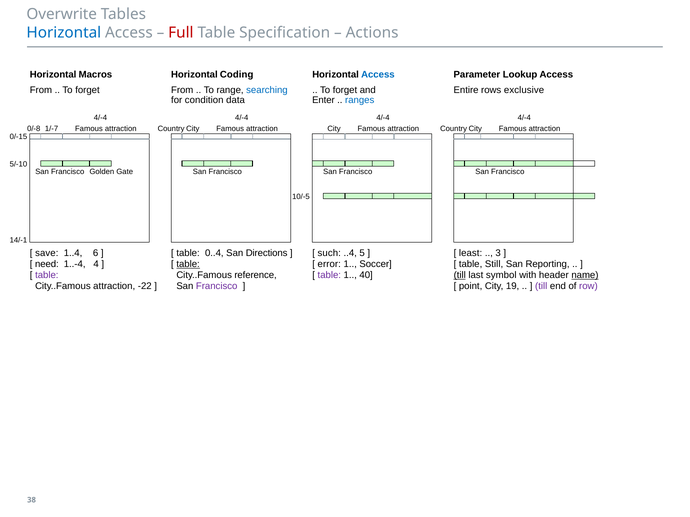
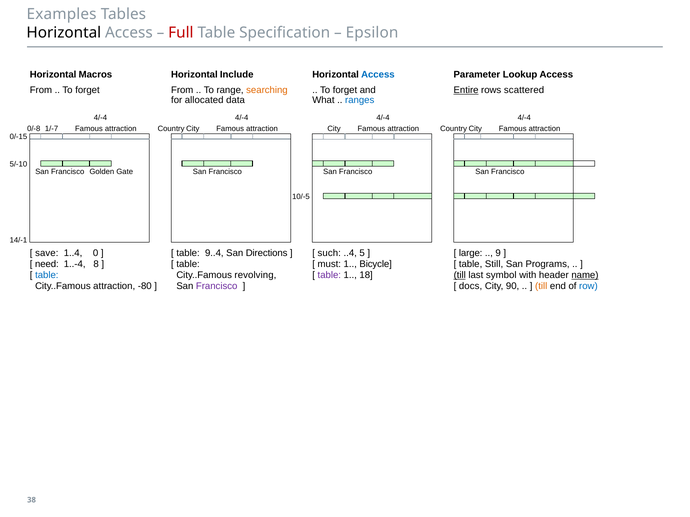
Overwrite: Overwrite -> Examples (62, 14)
Horizontal colour: blue -> black (64, 33)
Actions: Actions -> Epsilon (372, 33)
Coding: Coding -> Include (237, 75)
searching colour: blue -> orange (267, 90)
Entire underline: none -> present (466, 90)
exclusive: exclusive -> scattered (524, 90)
condition: condition -> allocated (204, 100)
Enter: Enter -> What (323, 100)
6: 6 -> 0 (96, 253)
0..4: 0..4 -> 9..4 (214, 253)
least: least -> large (471, 253)
3: 3 -> 9 (498, 253)
4: 4 -> 8 (96, 264)
table underline: present -> none (188, 264)
Reporting: Reporting -> Programs (548, 264)
error: error -> must (329, 264)
Soccer: Soccer -> Bicycle (376, 264)
table colour: purple -> blue (47, 275)
reference: reference -> revolving (255, 275)
40: 40 -> 18 (366, 275)
point: point -> docs (471, 286)
19: 19 -> 90 (513, 286)
till colour: purple -> orange (541, 286)
row colour: purple -> blue (588, 286)
-22: -22 -> -80 (145, 286)
